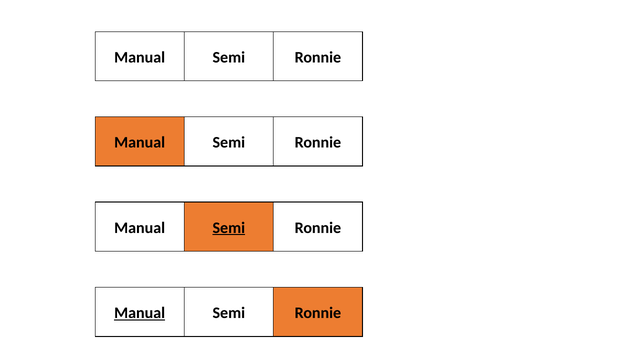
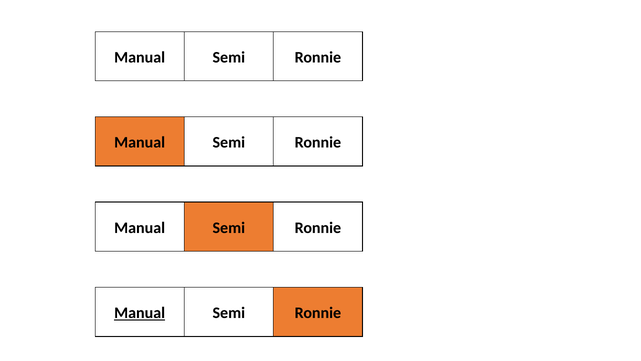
Semi underline: present -> none (229, 227)
